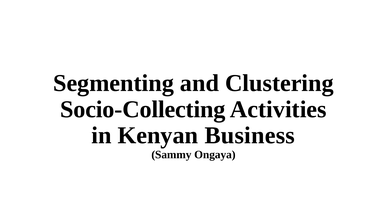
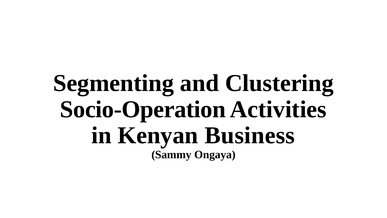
Socio-Collecting: Socio-Collecting -> Socio-Operation (143, 109)
